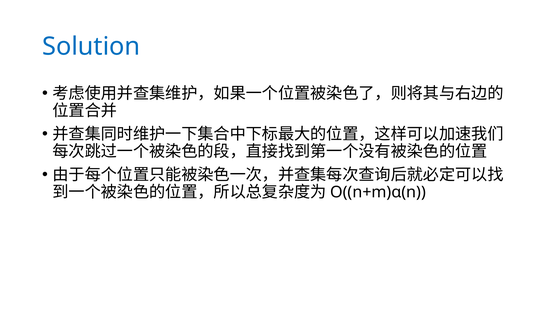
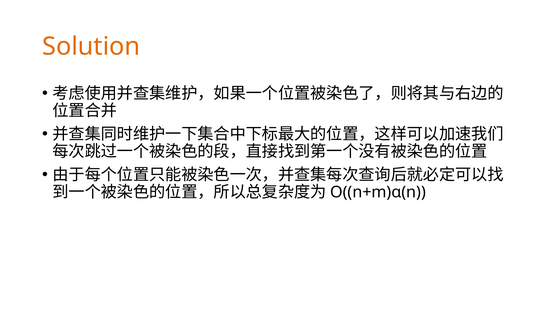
Solution colour: blue -> orange (91, 46)
